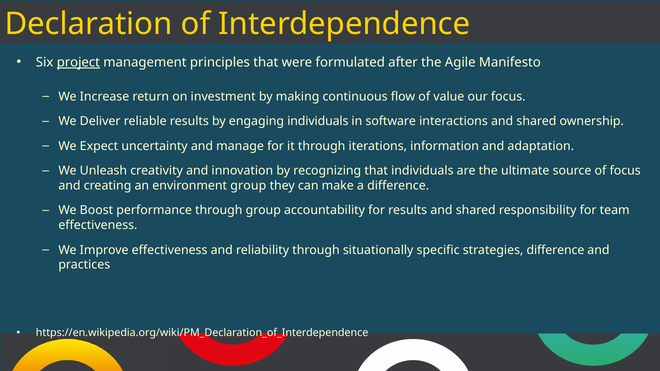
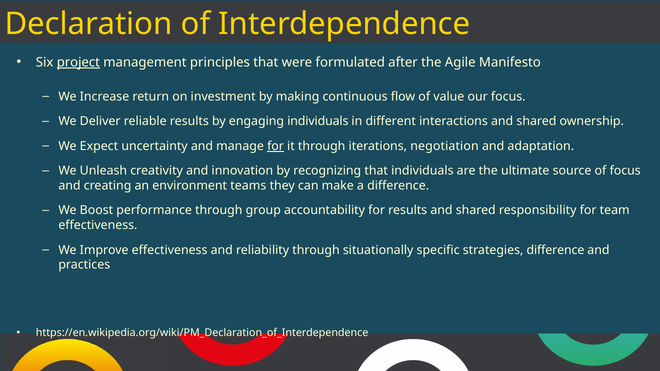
software: software -> different (391, 121)
for underline: none -> present (276, 146)
information: information -> negotiation (445, 146)
environment group: group -> teams (248, 186)
